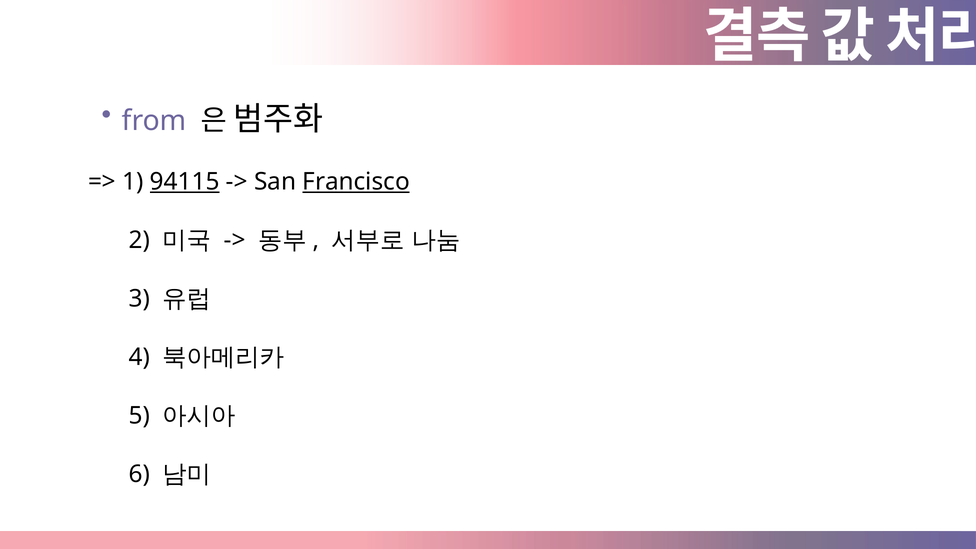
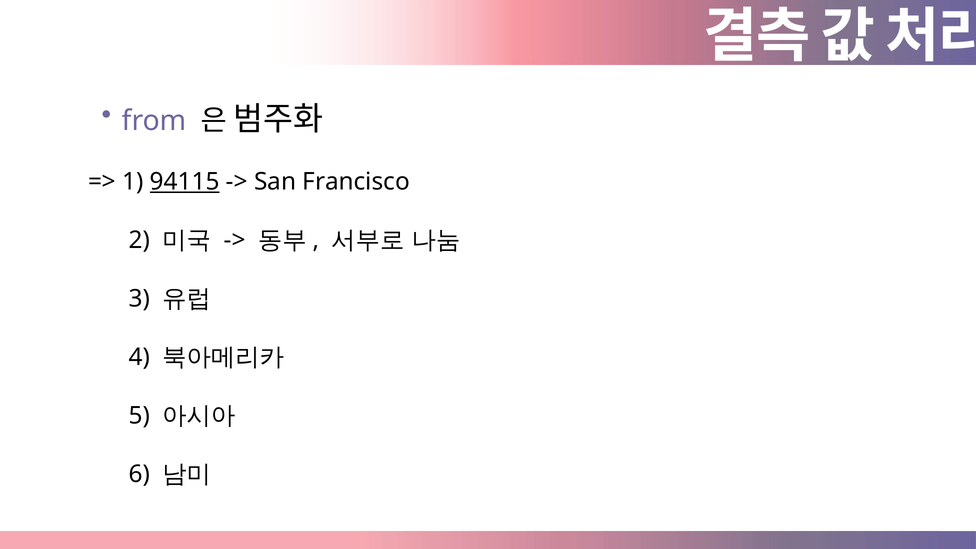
Francisco underline: present -> none (356, 182)
